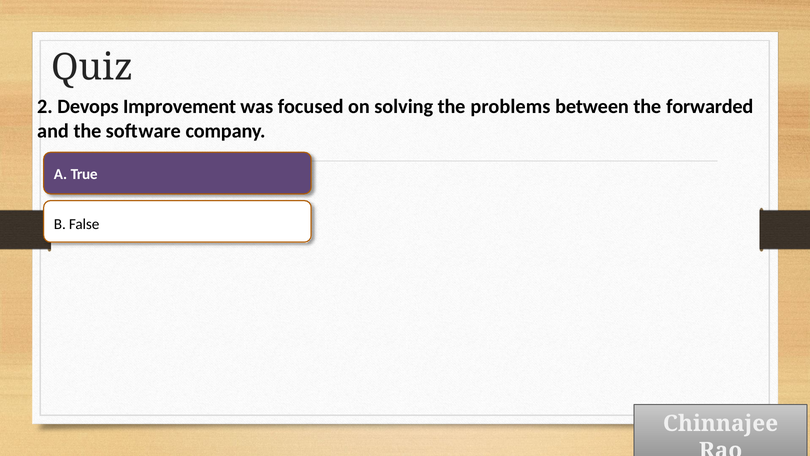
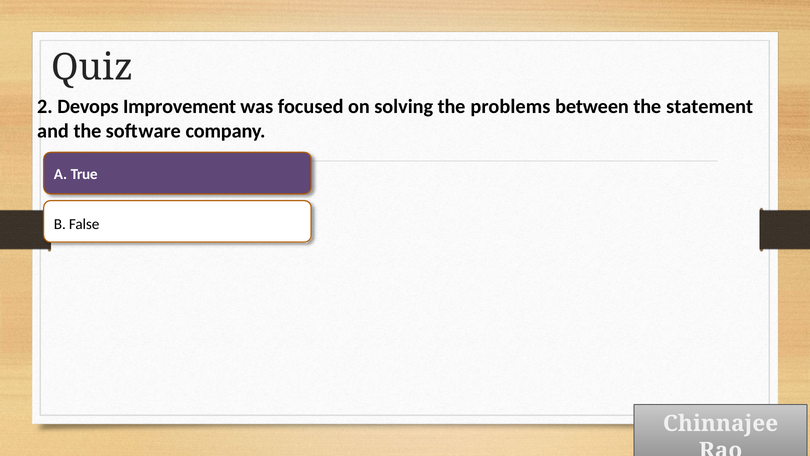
forwarded: forwarded -> statement (710, 106)
